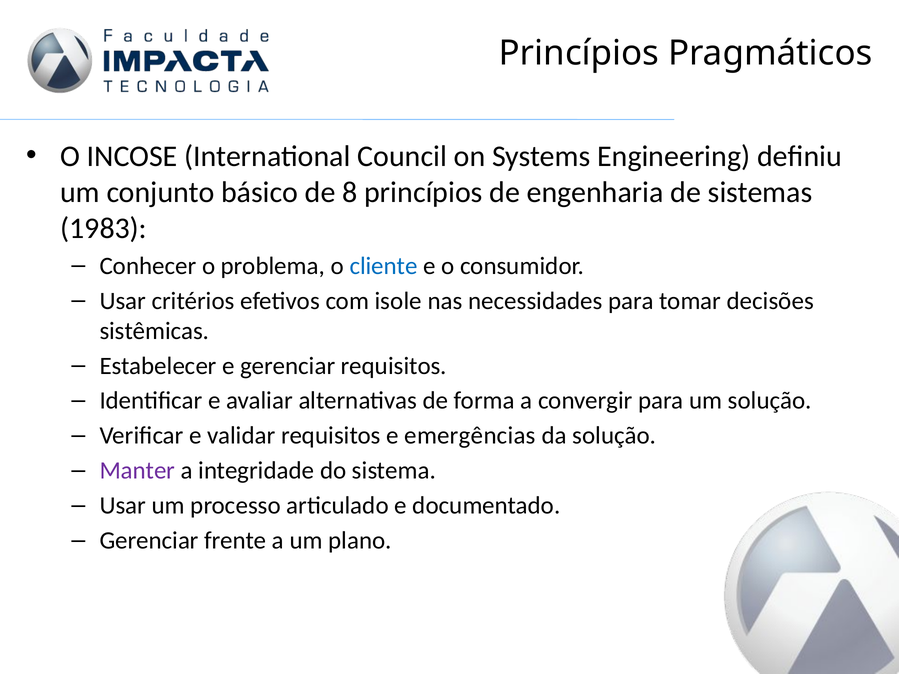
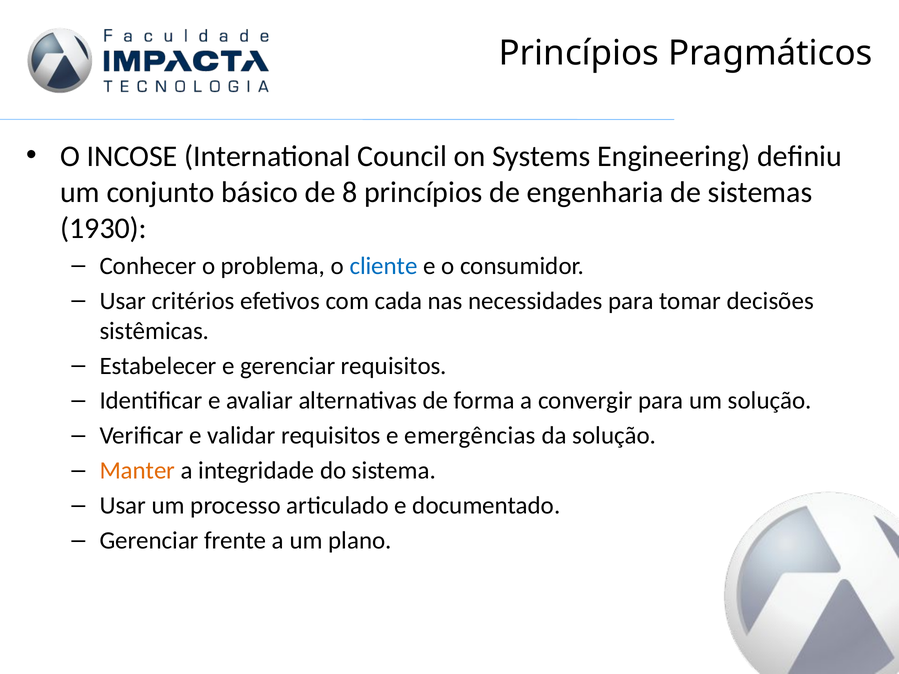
1983: 1983 -> 1930 (104, 228)
isole: isole -> cada (398, 301)
Manter colour: purple -> orange (137, 471)
